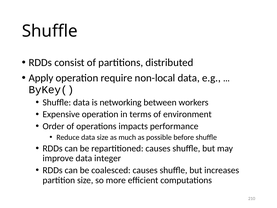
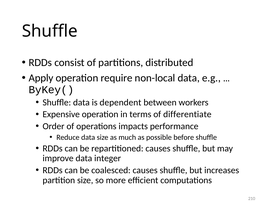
networking: networking -> dependent (120, 102)
environment: environment -> differentiate (187, 114)
